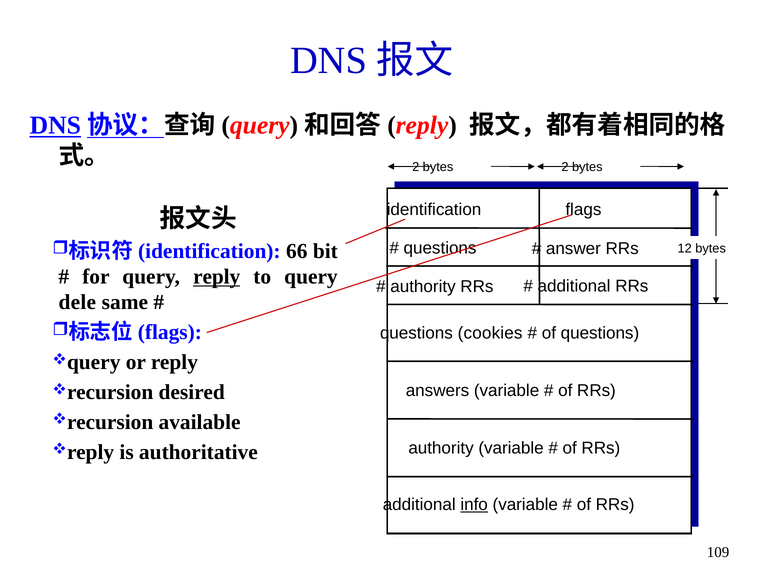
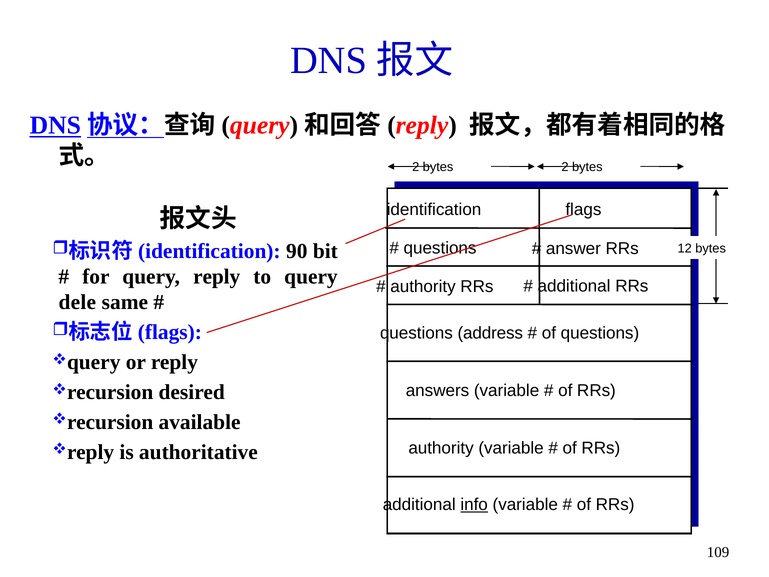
66: 66 -> 90 (297, 251)
reply underline: present -> none (217, 277)
cookies: cookies -> address (490, 333)
